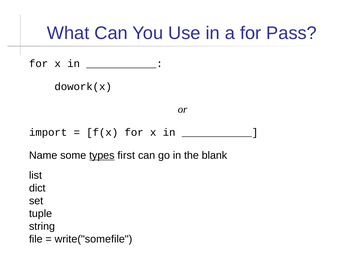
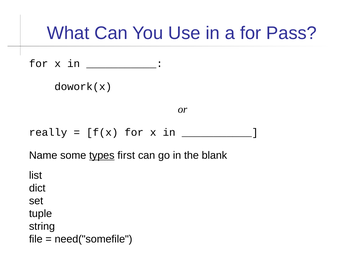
import: import -> really (48, 132)
write("somefile: write("somefile -> need("somefile (93, 239)
